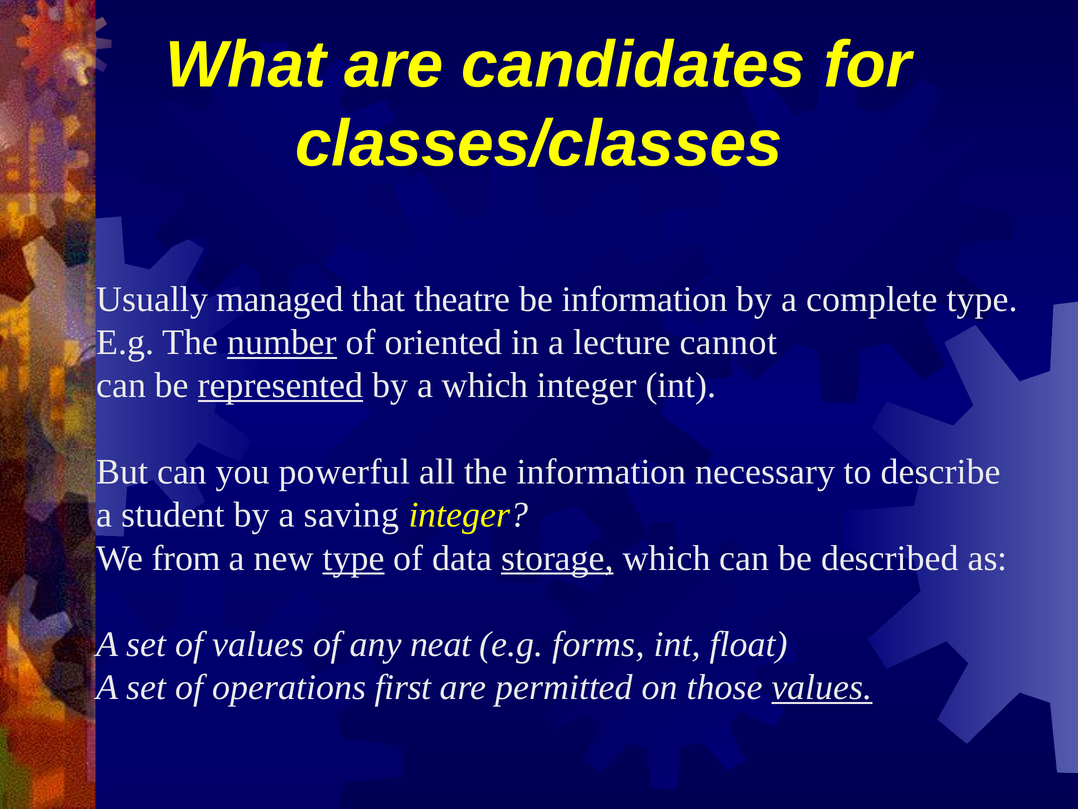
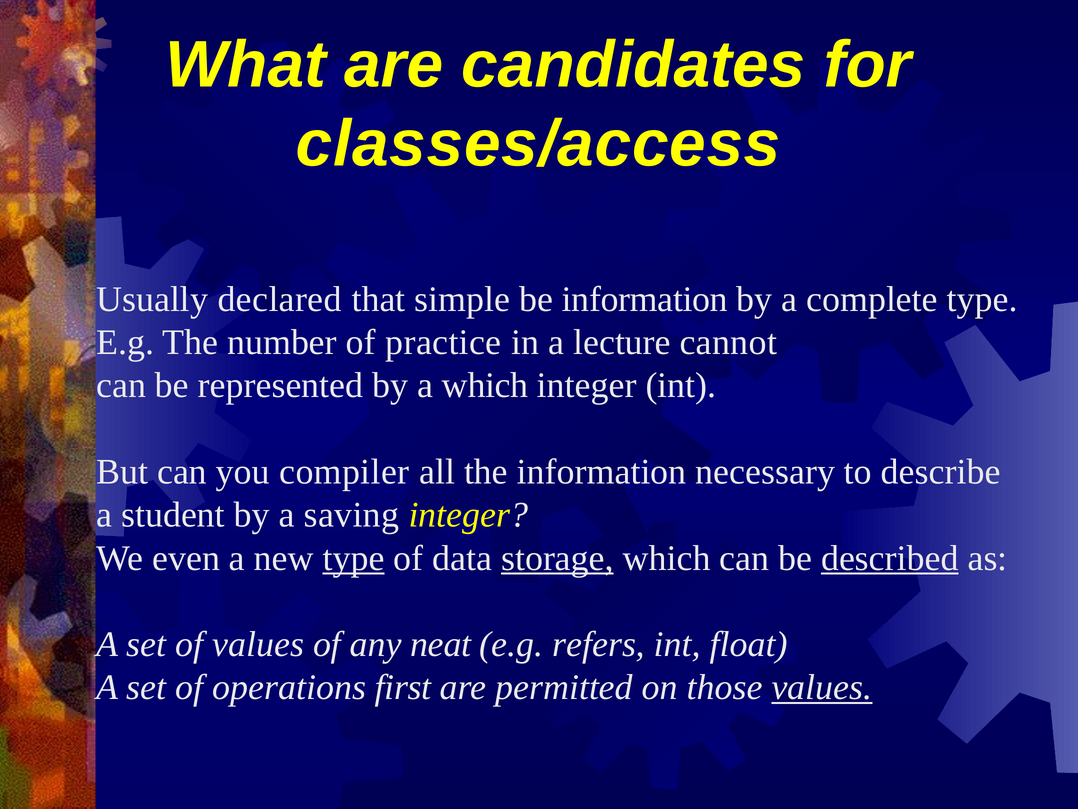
classes/classes: classes/classes -> classes/access (538, 144)
managed: managed -> declared (280, 299)
theatre: theatre -> simple (462, 299)
number underline: present -> none (282, 342)
oriented: oriented -> practice (443, 342)
represented underline: present -> none (281, 385)
powerful: powerful -> compiler (344, 472)
from: from -> even (186, 558)
described underline: none -> present (890, 558)
forms: forms -> refers (599, 644)
